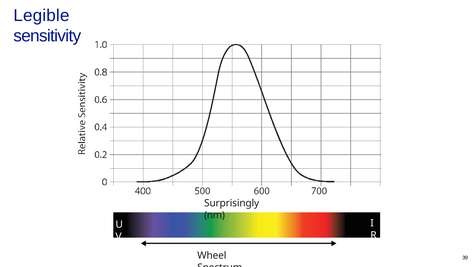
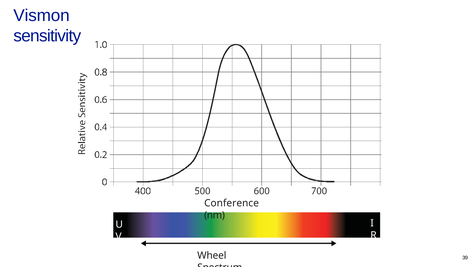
Legible: Legible -> Vismon (42, 16)
Surprisingly: Surprisingly -> Conference (232, 203)
